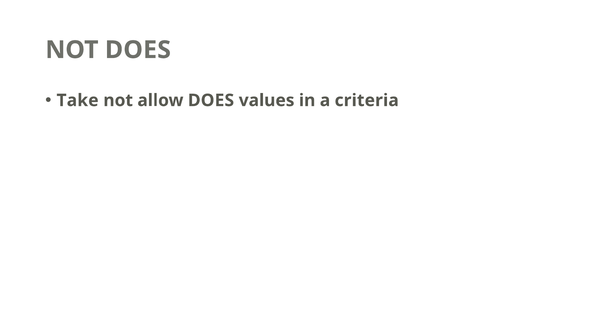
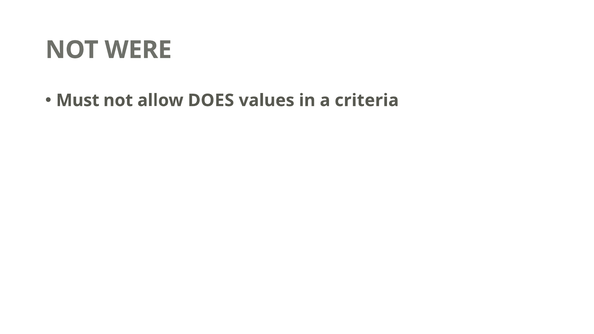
NOT DOES: DOES -> WERE (138, 50)
Take: Take -> Must (78, 100)
